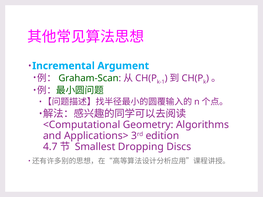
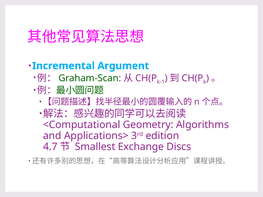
Dropping: Dropping -> Exchange (141, 147)
